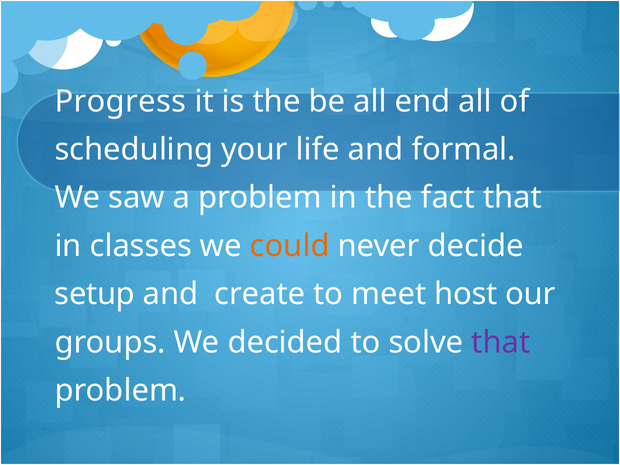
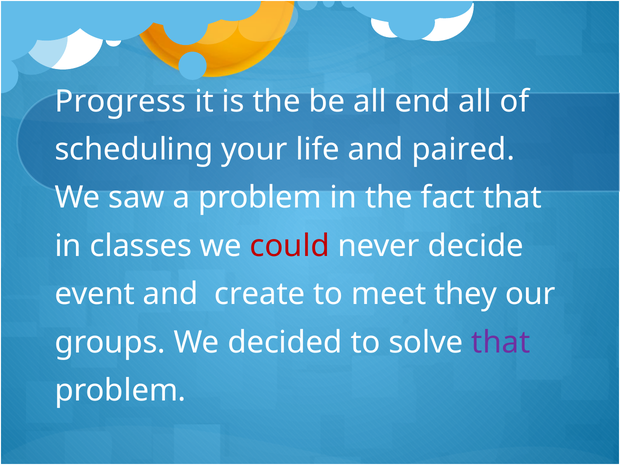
formal: formal -> paired (463, 150)
could colour: orange -> red (290, 246)
setup: setup -> event (95, 294)
host: host -> they (466, 294)
